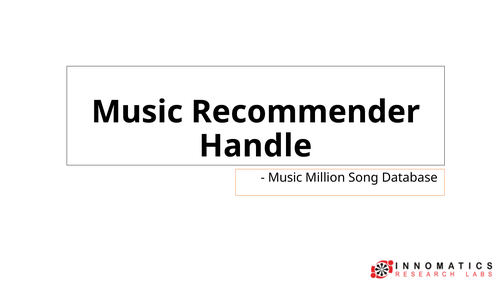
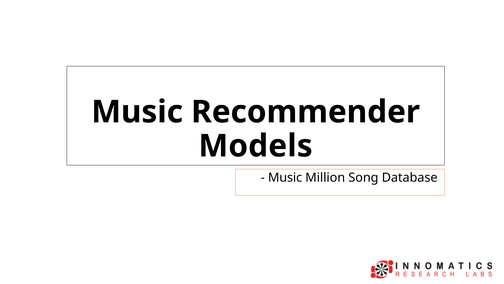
Handle: Handle -> Models (256, 146)
